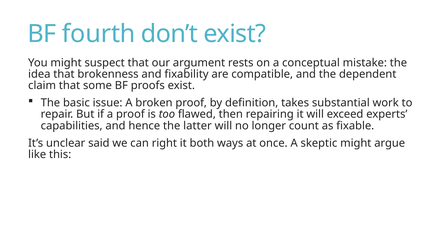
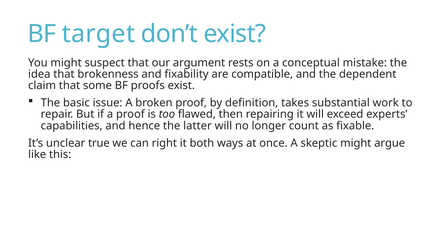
fourth: fourth -> target (98, 34)
said: said -> true (99, 143)
